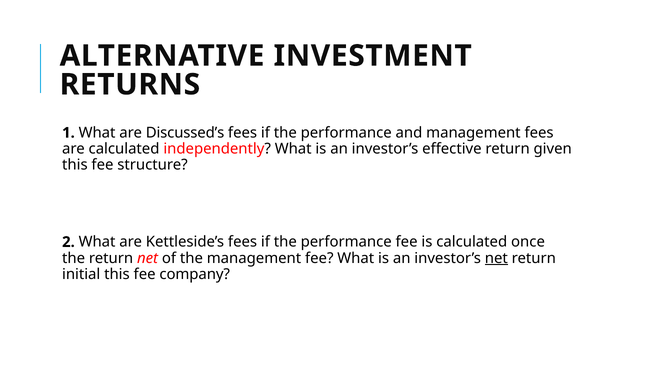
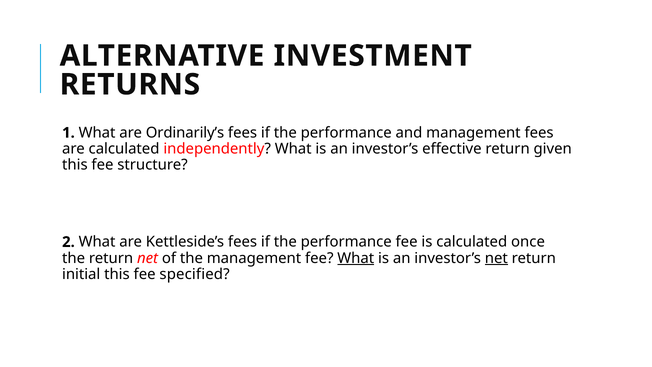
Discussed’s: Discussed’s -> Ordinarily’s (185, 133)
What underline: none -> present (356, 258)
company: company -> specified (195, 274)
